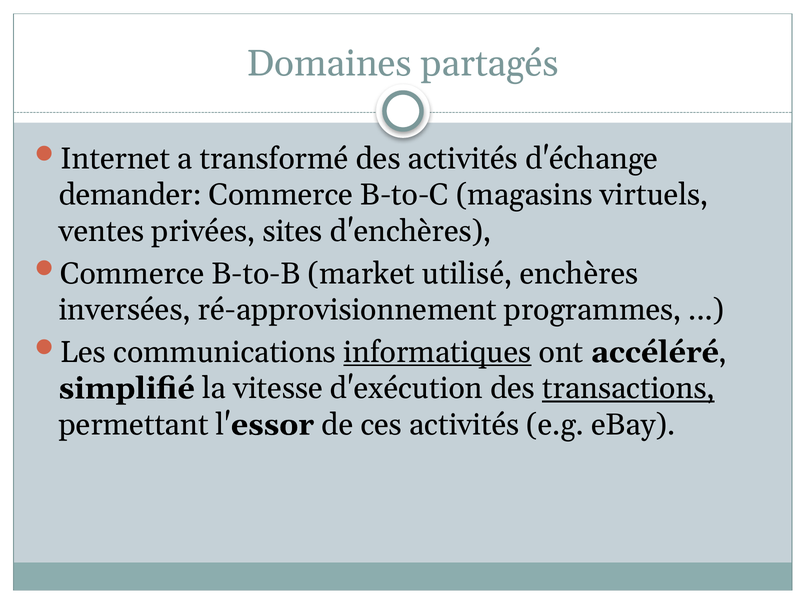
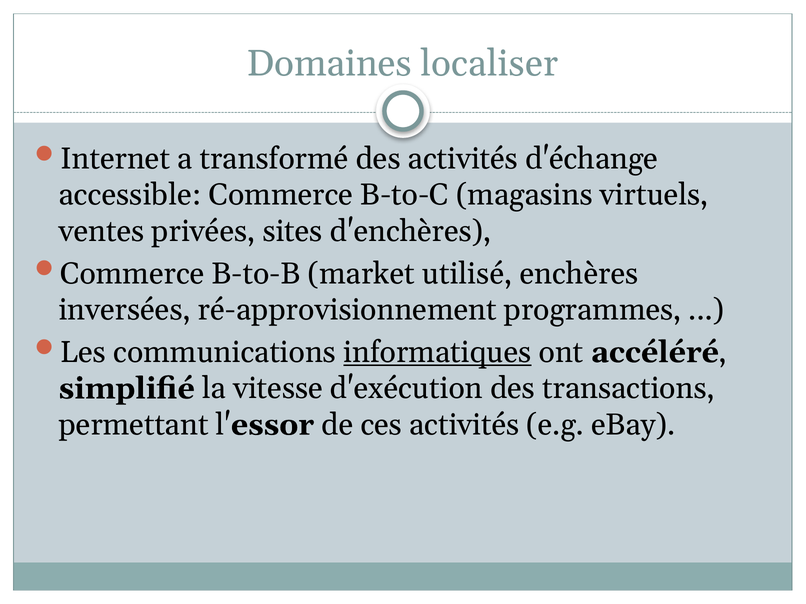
partagés: partagés -> localiser (489, 63)
demander: demander -> accessible (130, 195)
transactions underline: present -> none (628, 389)
